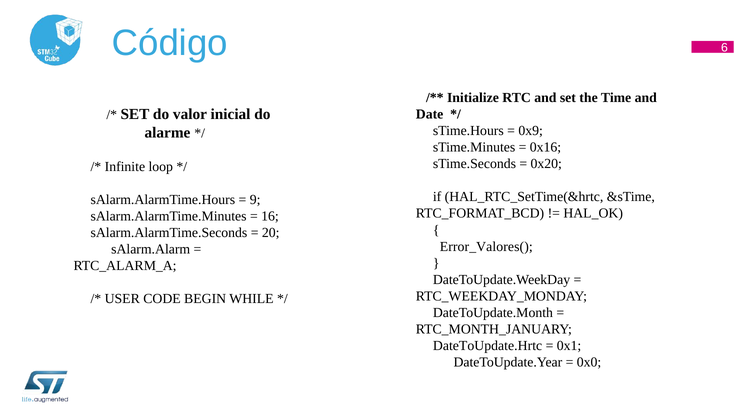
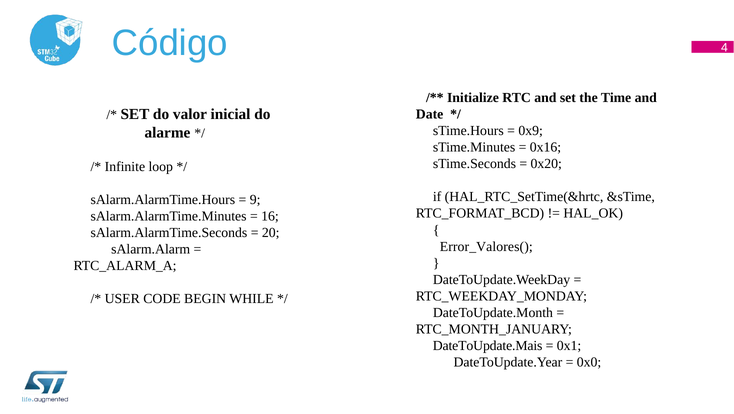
6: 6 -> 4 (724, 47)
DateToUpdate.Hrtc: DateToUpdate.Hrtc -> DateToUpdate.Mais (488, 345)
